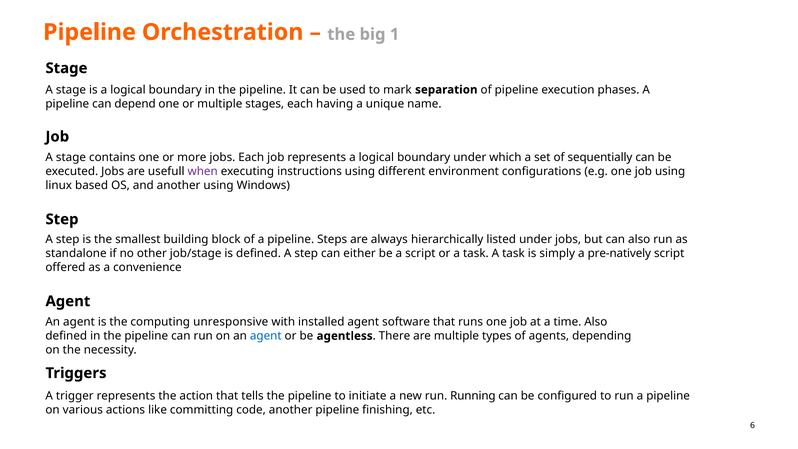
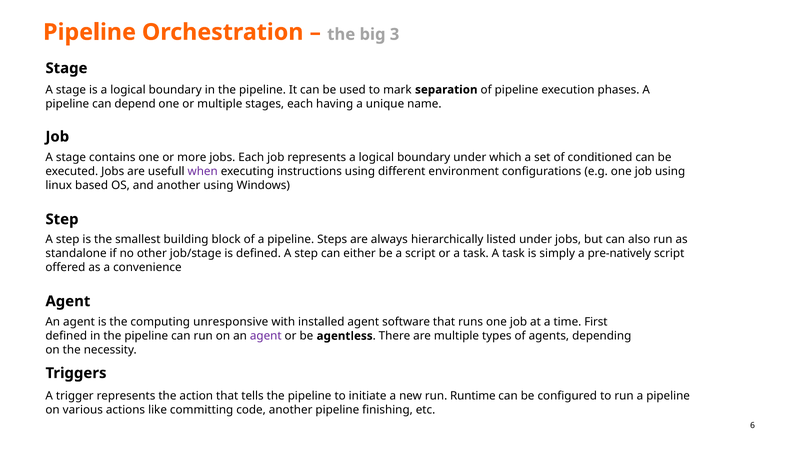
1: 1 -> 3 (395, 34)
sequentially: sequentially -> conditioned (600, 157)
time Also: Also -> First (596, 322)
agent colour: blue -> purple (266, 336)
Running: Running -> Runtime (473, 396)
